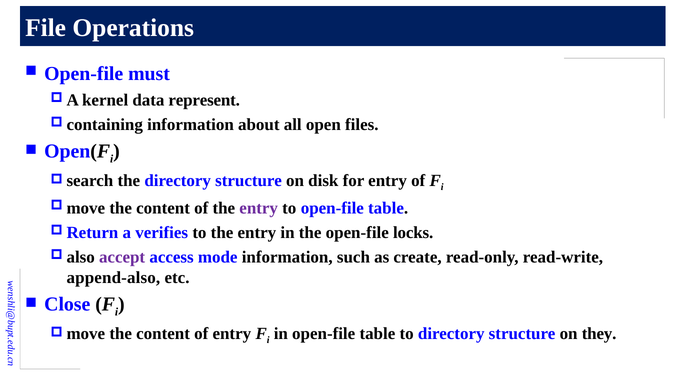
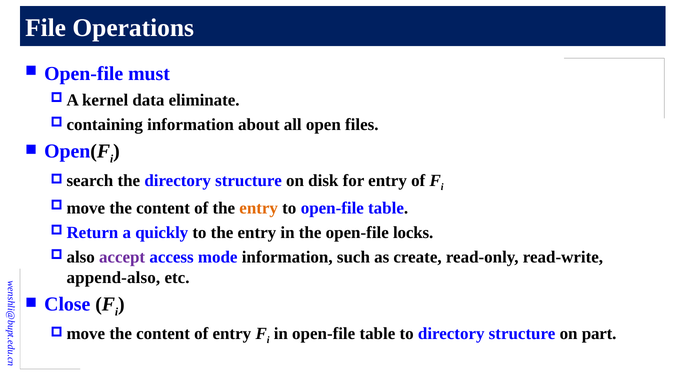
represent: represent -> eliminate (204, 100)
entry colour: purple -> orange (259, 208)
verifies: verifies -> quickly (162, 233)
they: they -> part (599, 333)
